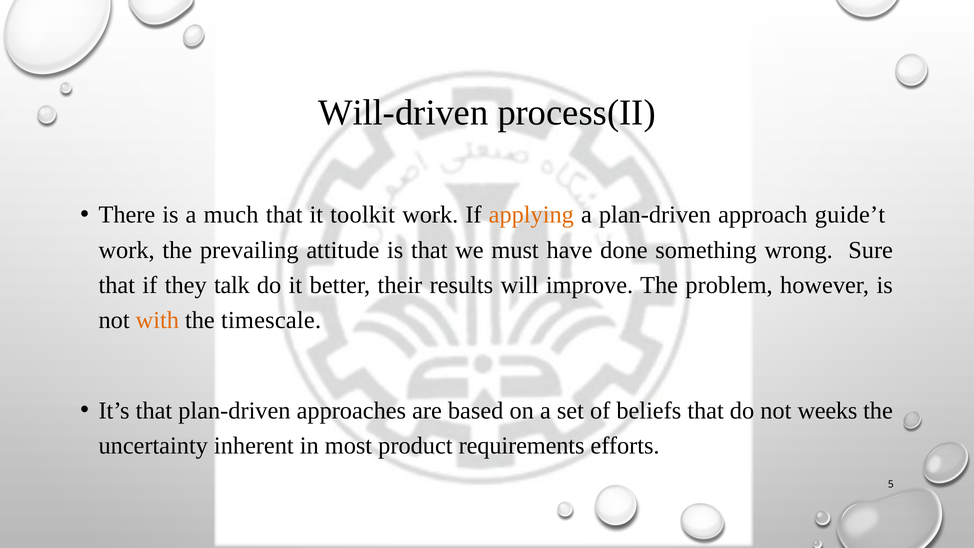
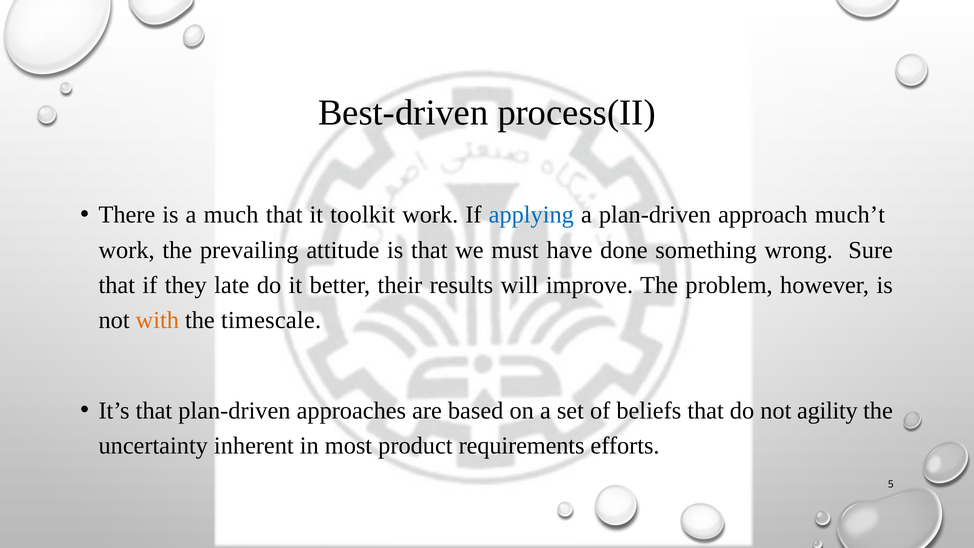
Will-driven: Will-driven -> Best-driven (403, 113)
applying colour: orange -> blue (531, 215)
guide’t: guide’t -> much’t (850, 215)
talk: talk -> late (232, 285)
weeks: weeks -> agility (827, 410)
